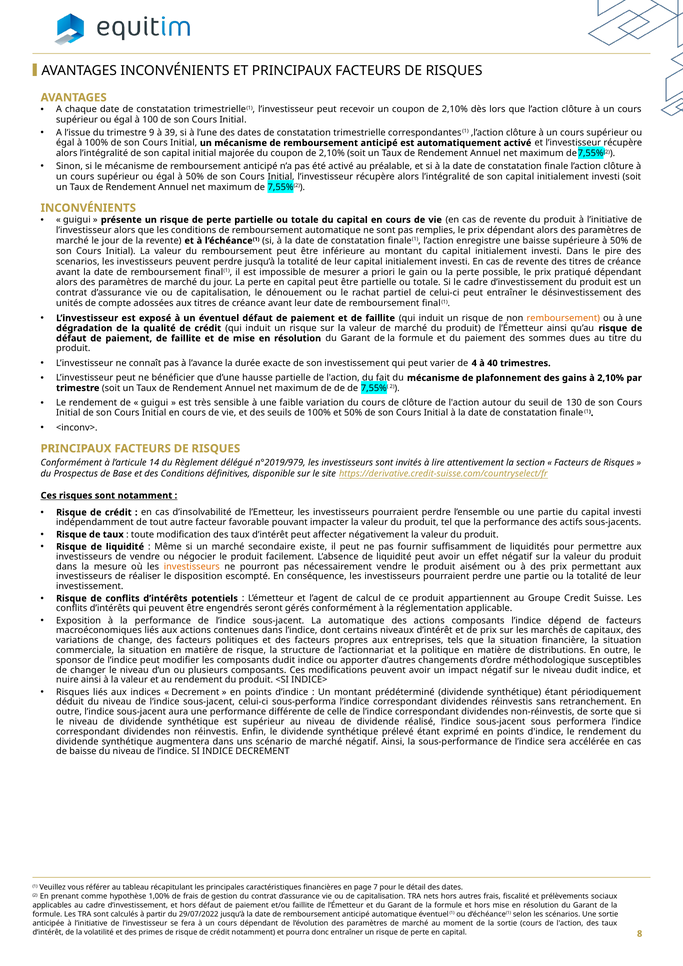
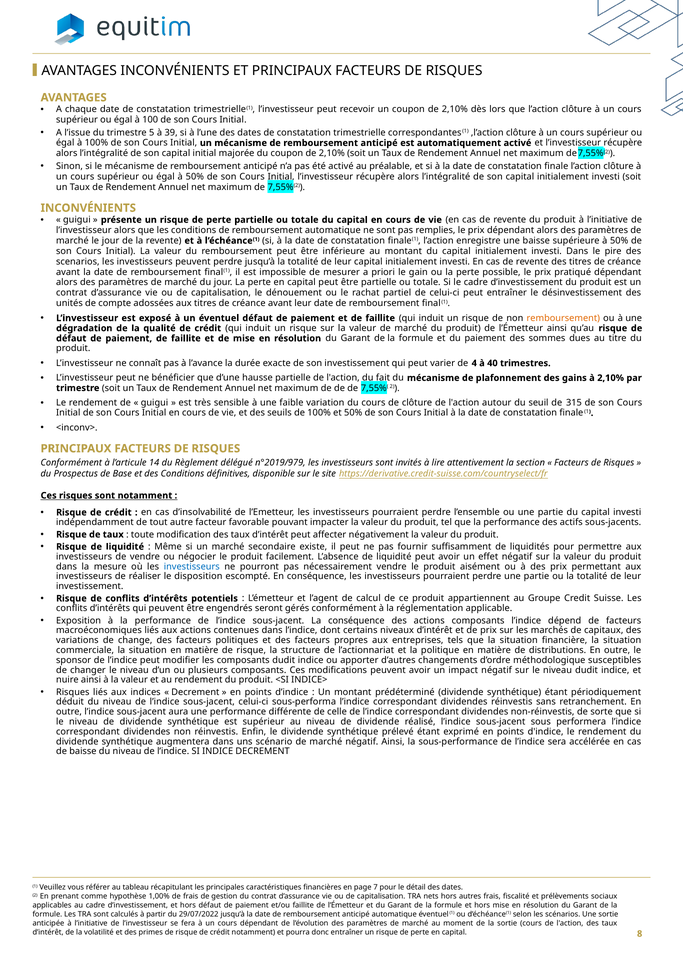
9: 9 -> 5 (152, 133)
130: 130 -> 315 (574, 403)
investisseurs colour: orange -> blue (192, 566)
La automatique: automatique -> conséquence (356, 621)
